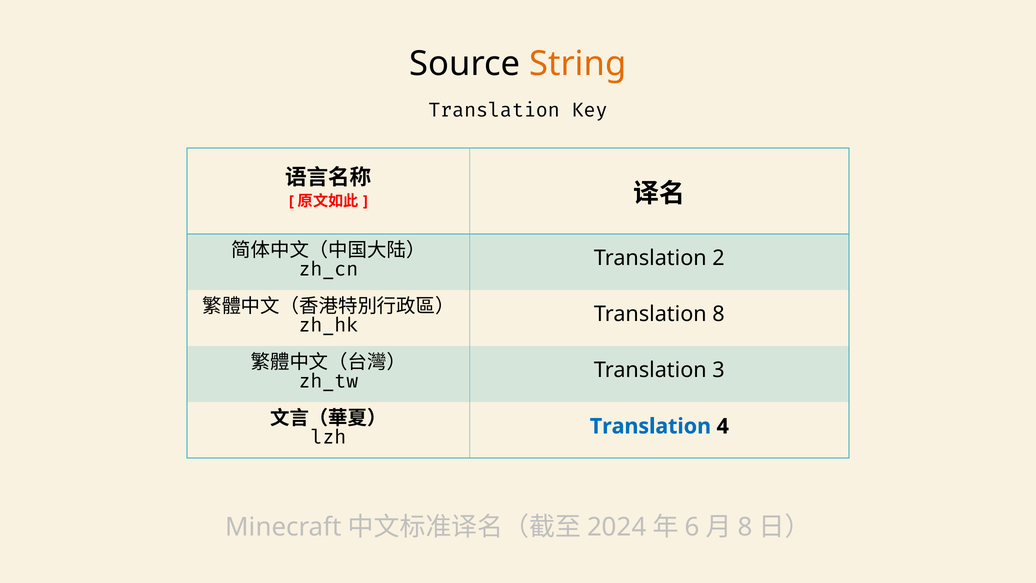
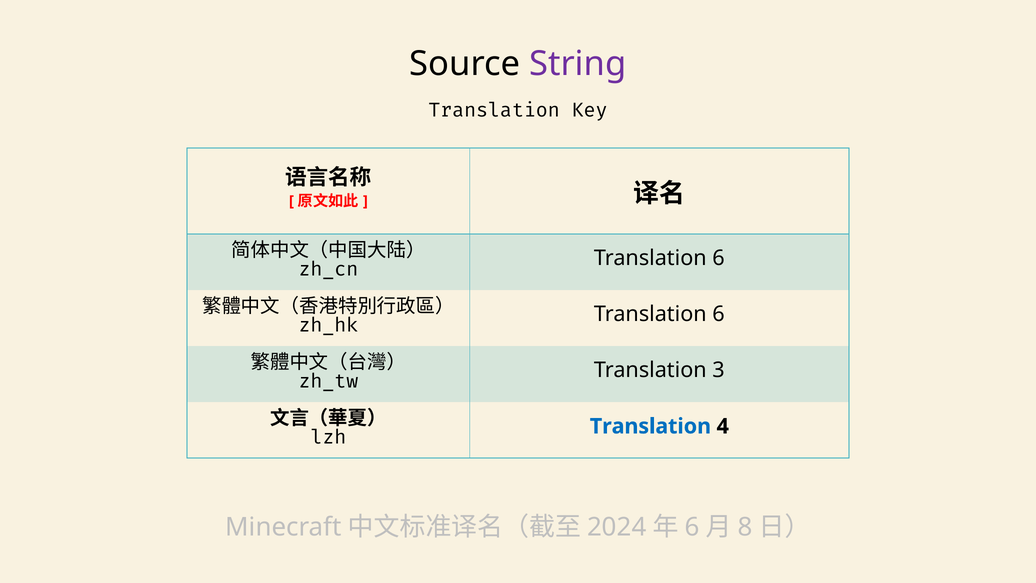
String colour: orange -> purple (578, 64)
2: 2 -> 6 (718, 258)
8: 8 -> 6 (718, 314)
